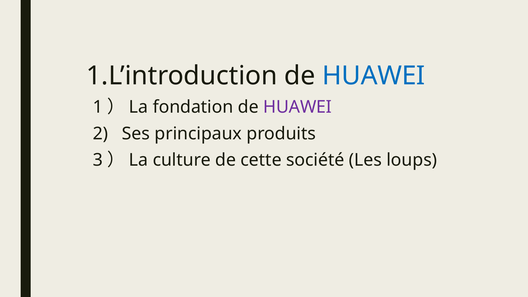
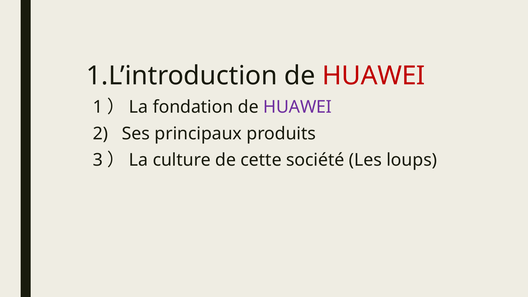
HUAWEI colour: blue -> red (374, 76)
